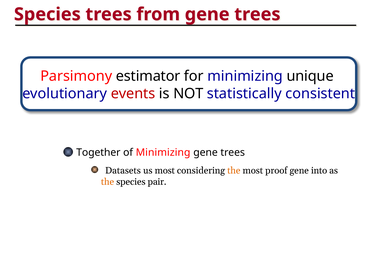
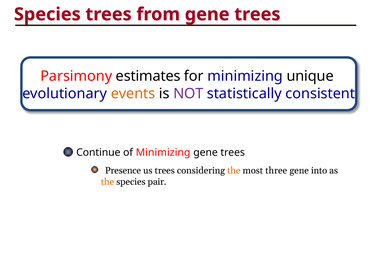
estimator: estimator -> estimates (148, 76)
events colour: red -> orange (133, 93)
NOT colour: black -> purple (188, 93)
Together: Together -> Continue (98, 152)
Datasets: Datasets -> Presence (123, 171)
us most: most -> trees (165, 171)
proof: proof -> three (276, 171)
